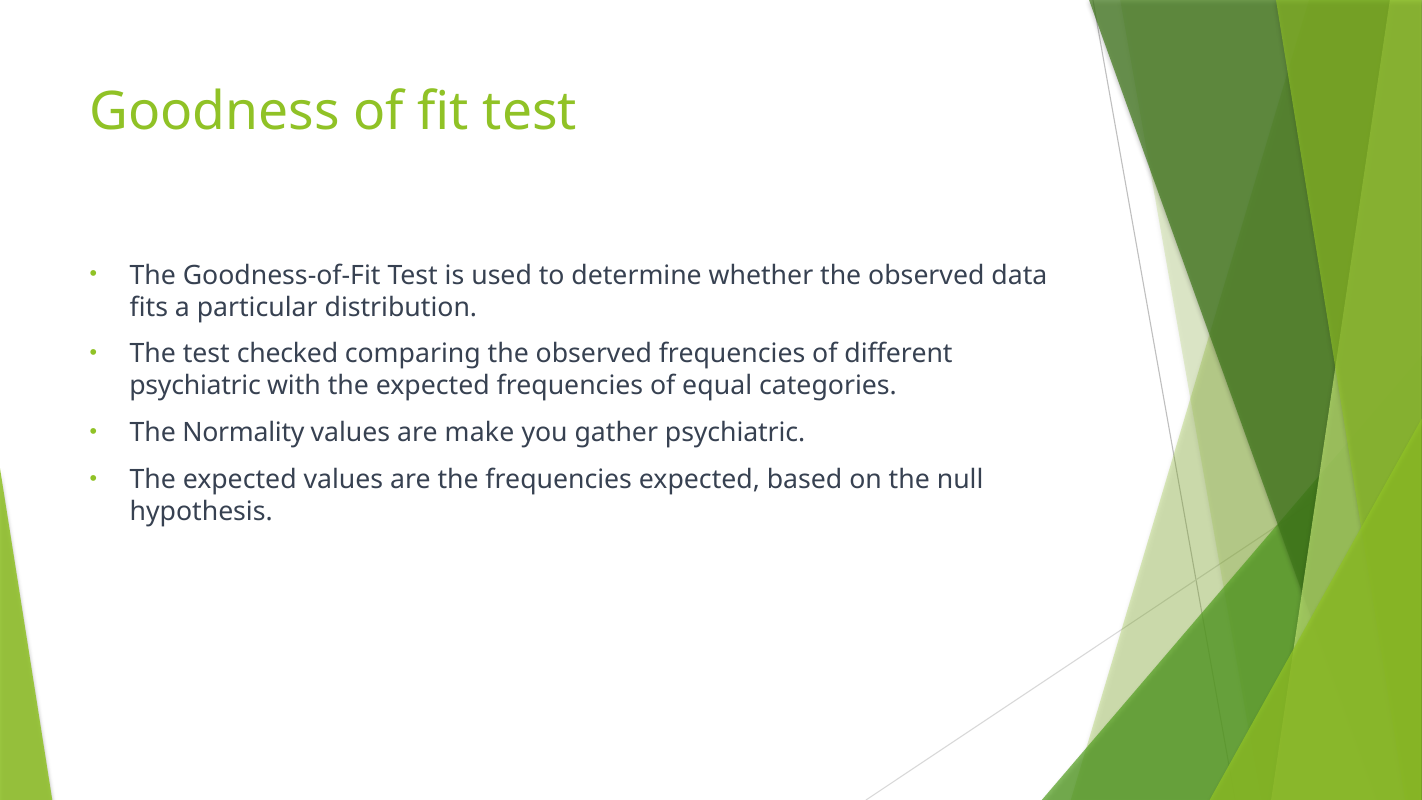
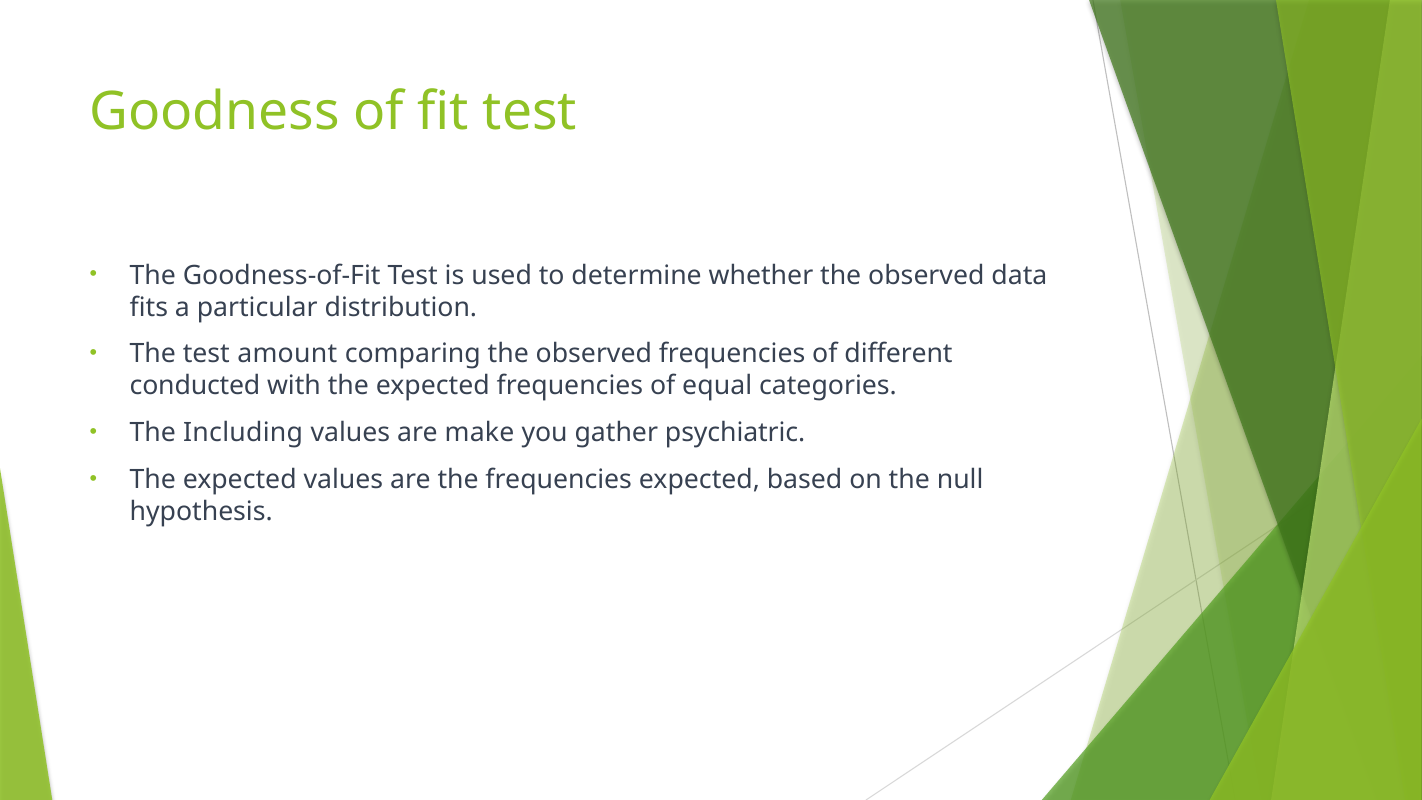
checked: checked -> amount (287, 354)
psychiatric: psychiatric -> conducted (195, 386)
Normality: Normality -> Including (243, 433)
